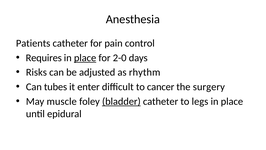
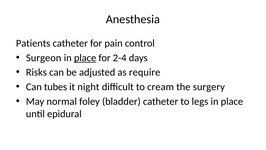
Requires: Requires -> Surgeon (44, 58)
2-0: 2-0 -> 2-4 (120, 58)
rhythm: rhythm -> require (145, 72)
enter: enter -> night (88, 87)
cancer: cancer -> cream (161, 87)
muscle: muscle -> normal (62, 101)
bladder underline: present -> none (121, 101)
